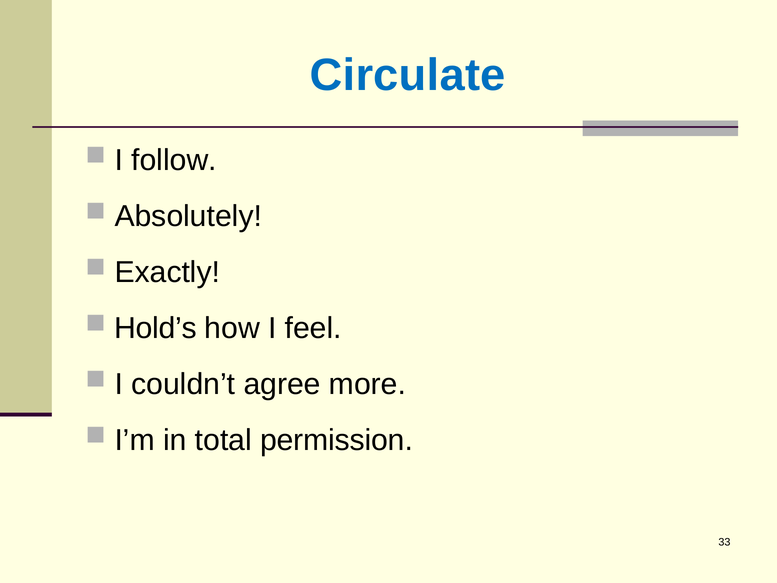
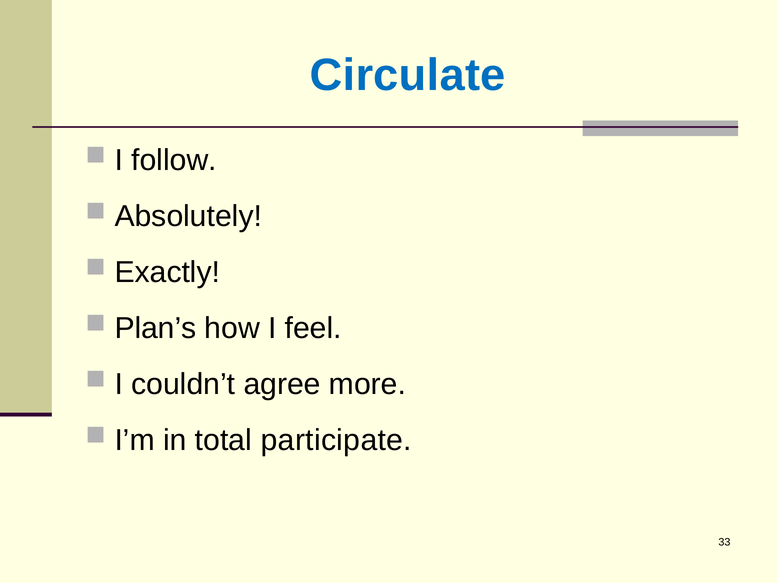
Hold’s: Hold’s -> Plan’s (155, 328)
permission: permission -> participate (336, 440)
